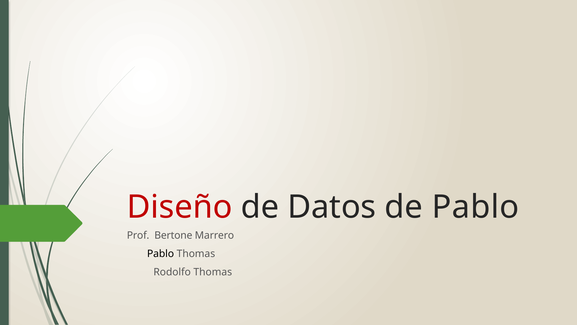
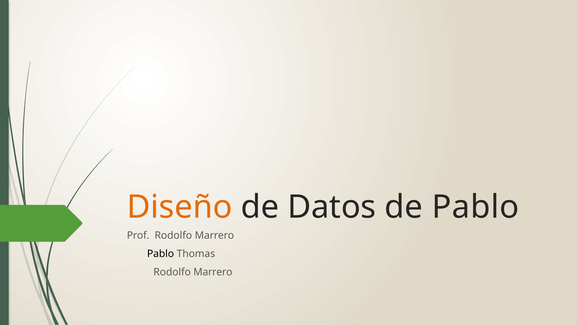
Diseño colour: red -> orange (180, 207)
Prof Bertone: Bertone -> Rodolfo (173, 235)
Thomas: Thomas -> Marrero (213, 272)
